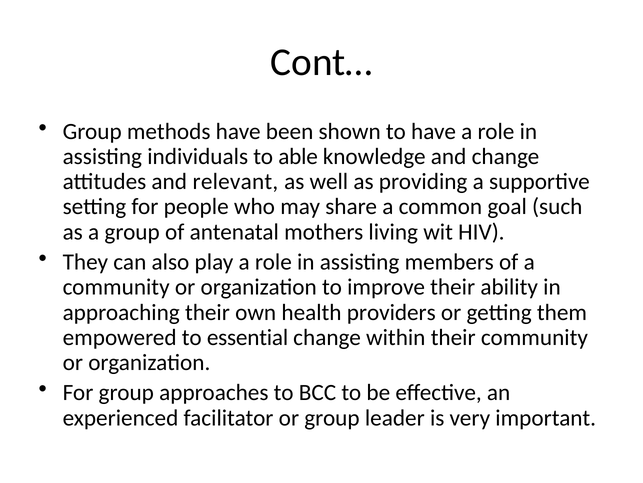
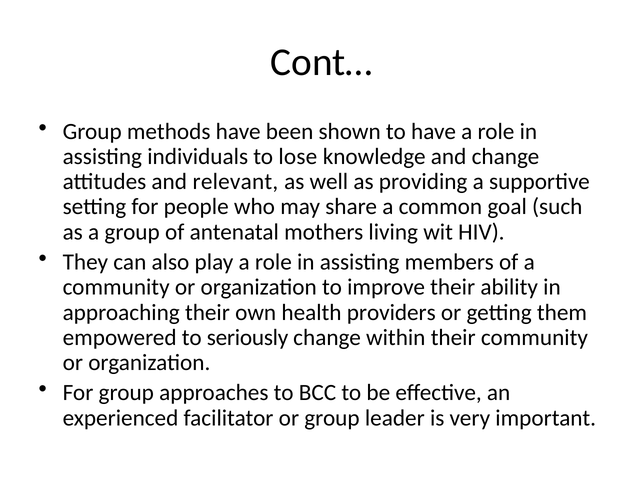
able: able -> lose (298, 156)
essential: essential -> seriously (248, 337)
